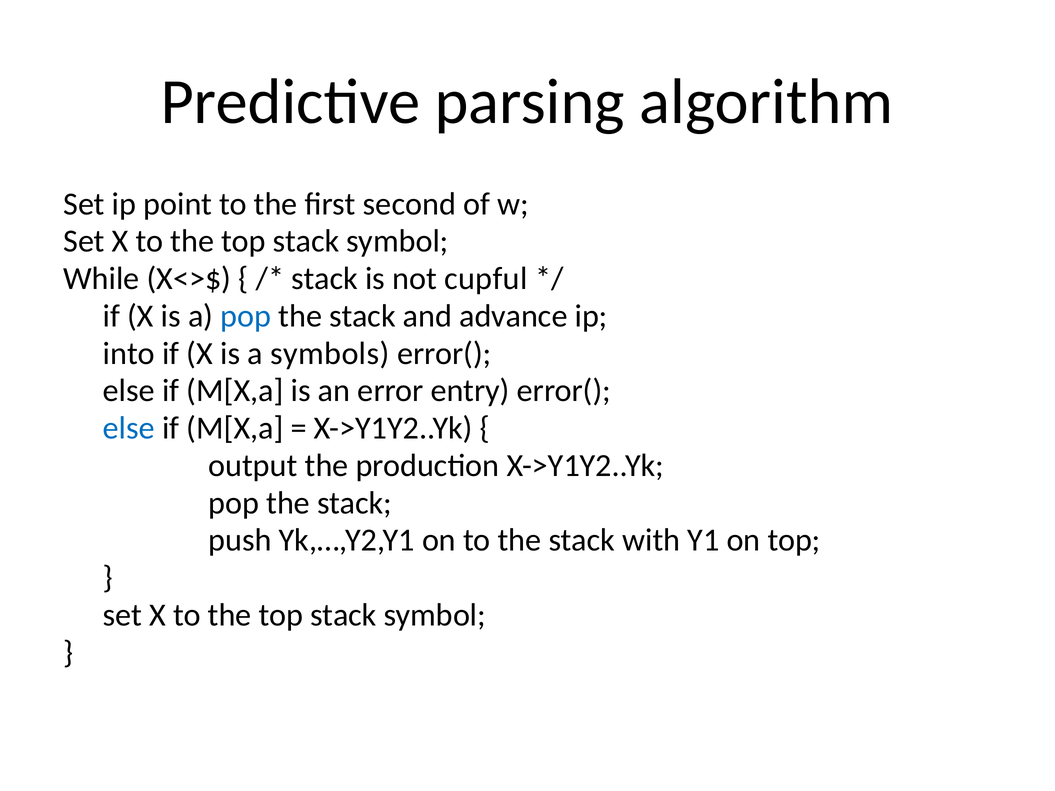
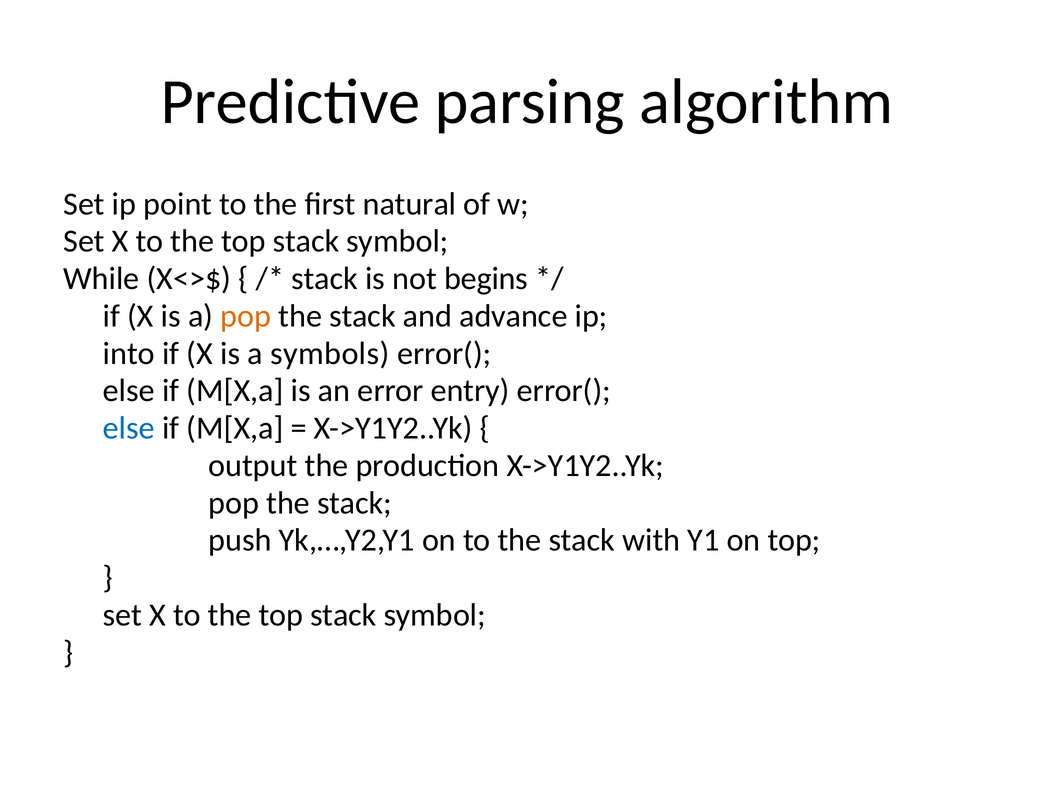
second: second -> natural (410, 204)
cupful: cupful -> begins (486, 279)
pop colour: blue -> orange (246, 316)
